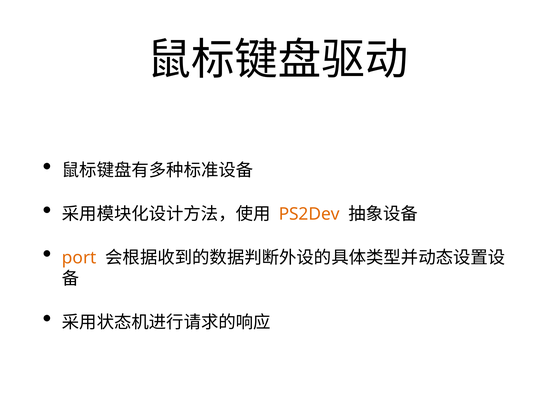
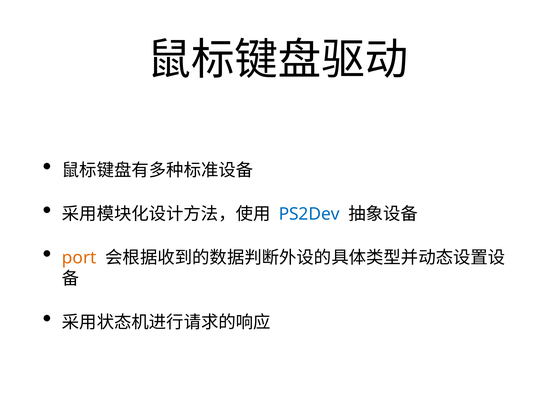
PS2Dev colour: orange -> blue (309, 214)
